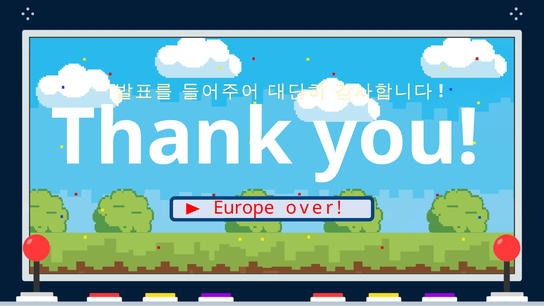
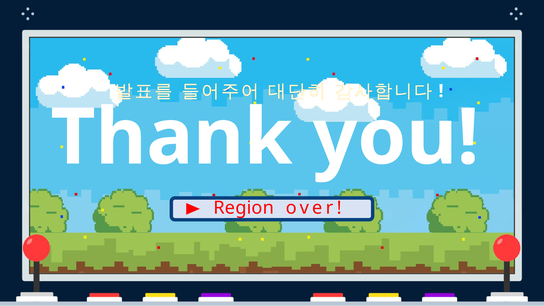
Europe: Europe -> Region (244, 208)
